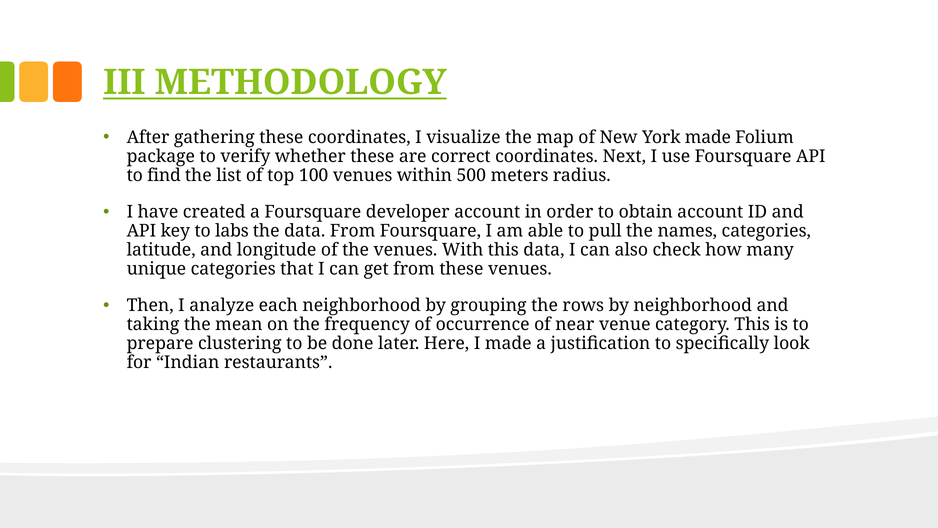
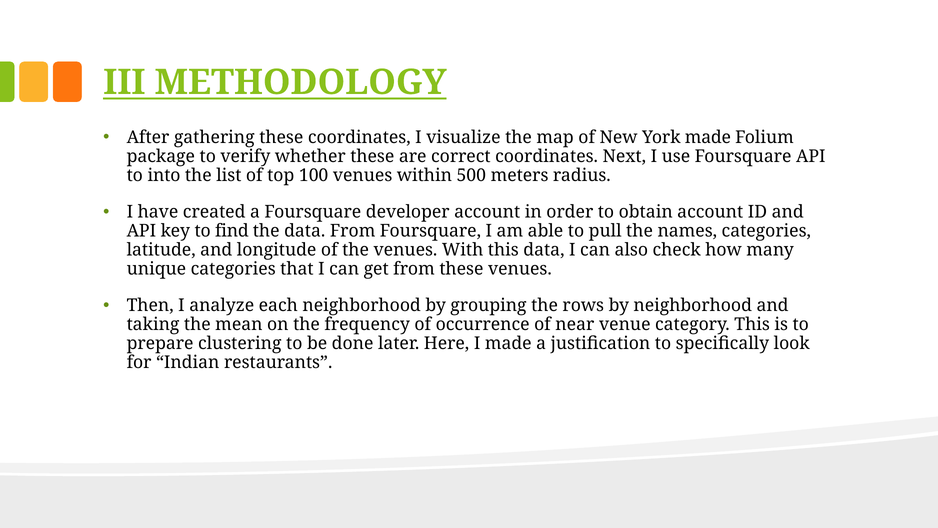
find: find -> into (164, 175)
labs: labs -> find (232, 231)
